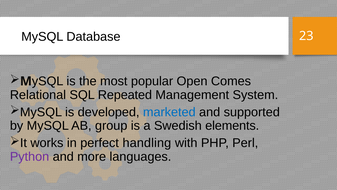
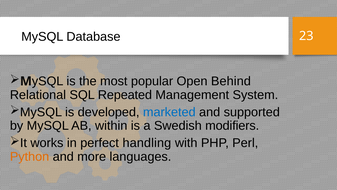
Comes: Comes -> Behind (231, 81)
group: group -> within (111, 125)
elements: elements -> modifiers (232, 125)
Python colour: purple -> orange (30, 156)
